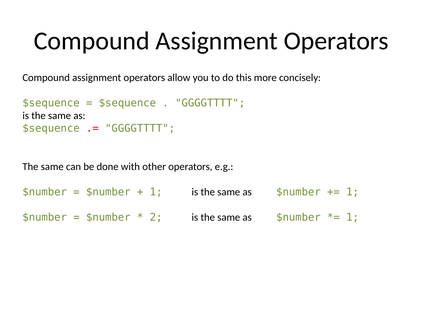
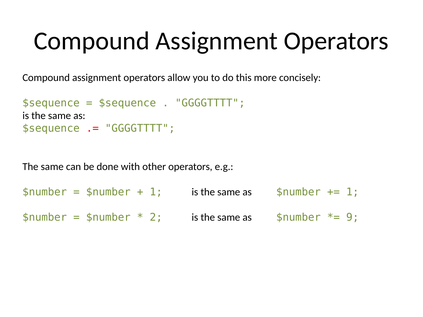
1: 1 -> 9 (353, 217)
